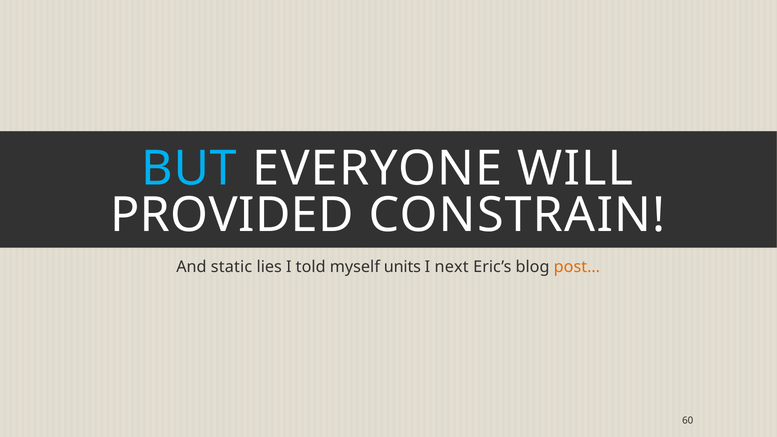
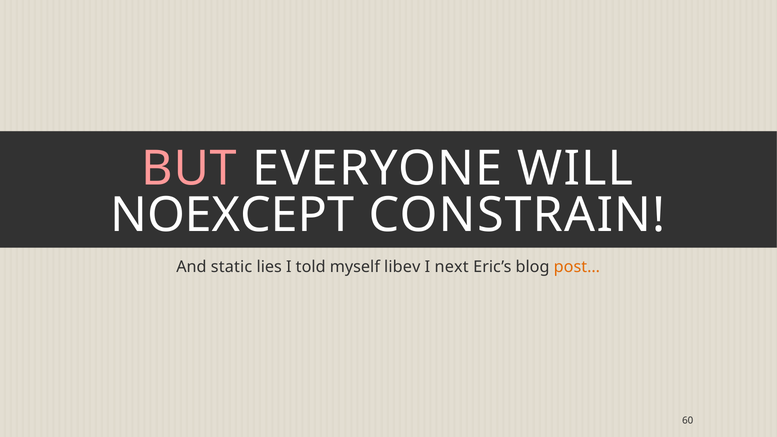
BUT colour: light blue -> pink (189, 169)
PROVIDED: PROVIDED -> NOEXCEPT (232, 215)
units: units -> libev (402, 267)
